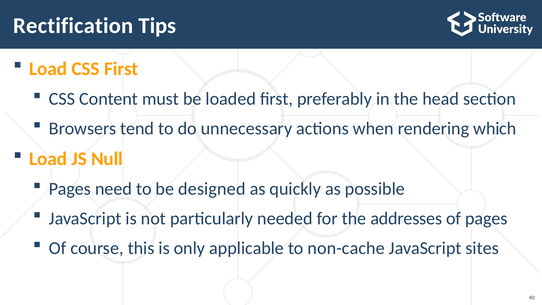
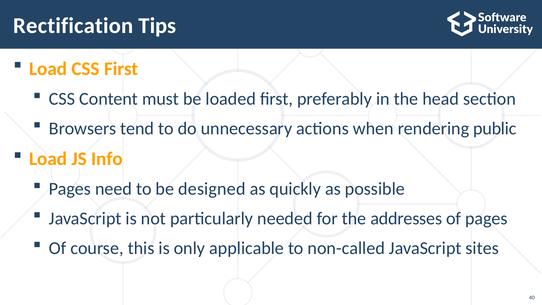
which: which -> public (495, 128)
Null: Null -> Info (107, 159)
non-cache: non-cache -> non-called (346, 248)
